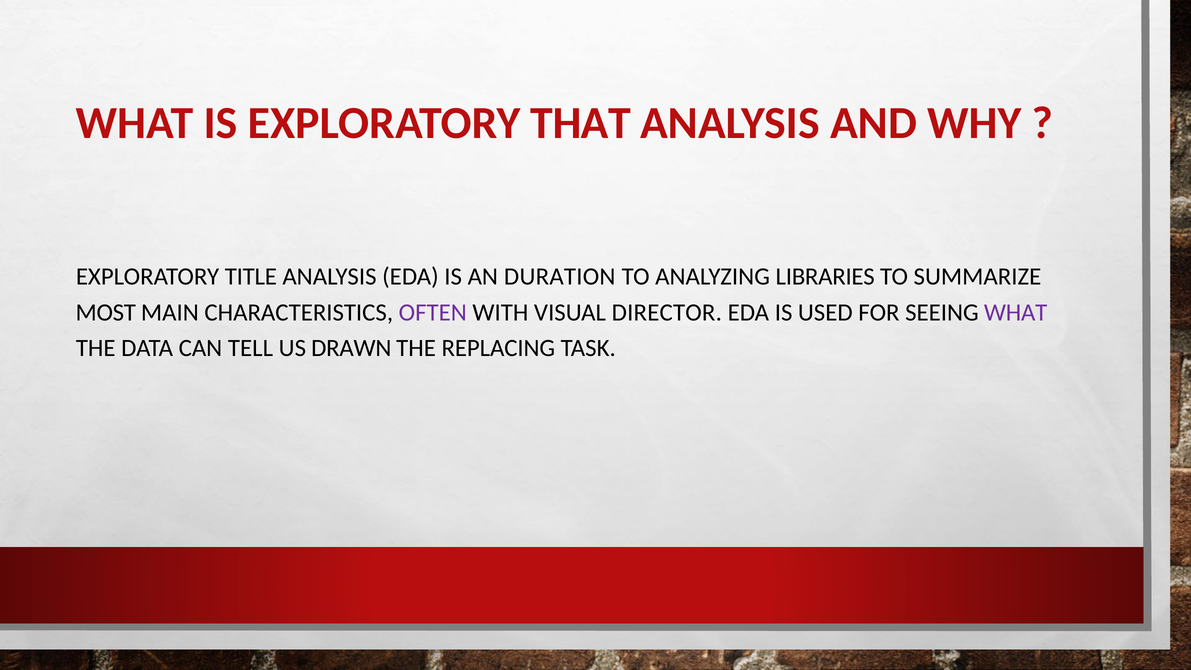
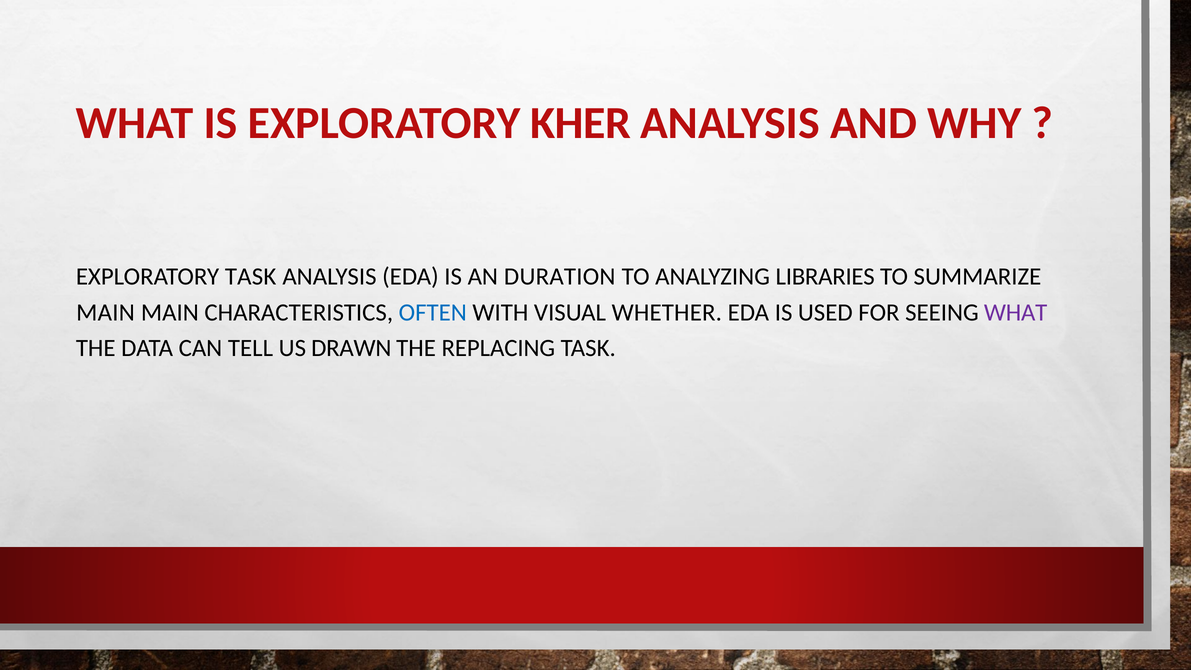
THAT: THAT -> KHER (581, 123)
EXPLORATORY TITLE: TITLE -> TASK (251, 277)
MOST: MOST -> MAIN (106, 312)
OFTEN colour: purple -> blue (433, 312)
DIRECTOR: DIRECTOR -> WHETHER (667, 312)
